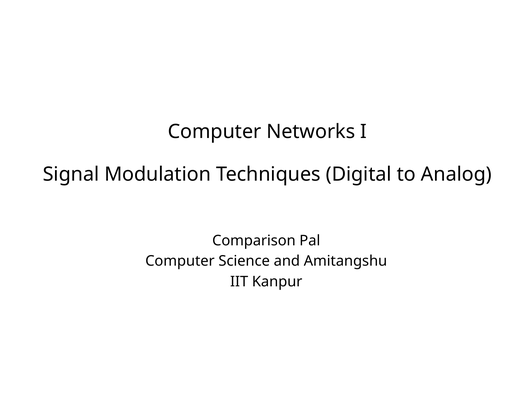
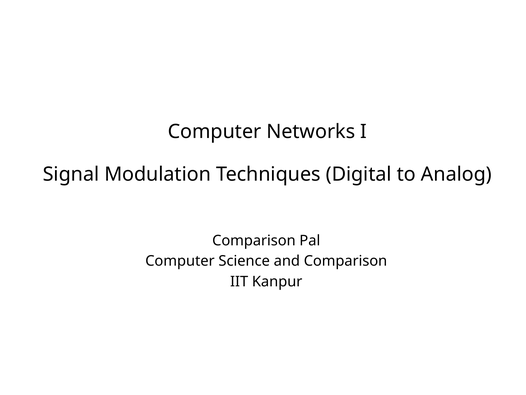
and Amitangshu: Amitangshu -> Comparison (345, 261)
